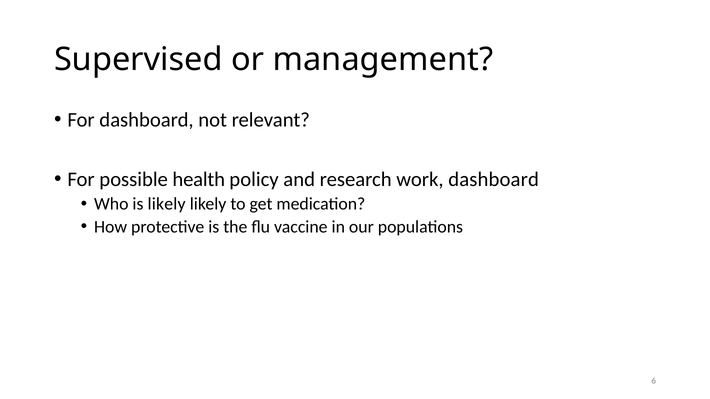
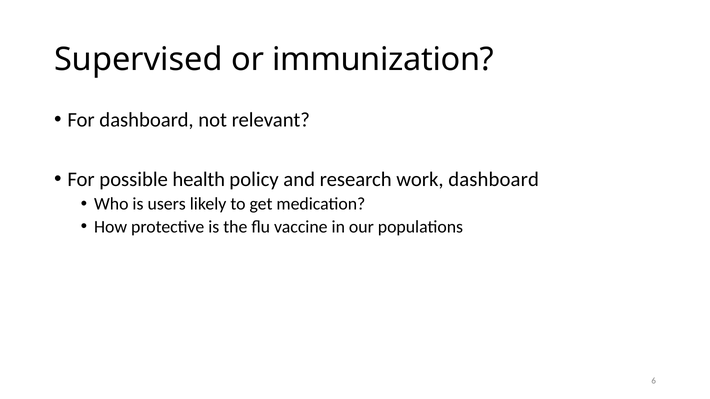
management: management -> immunization (383, 60)
is likely: likely -> users (167, 204)
